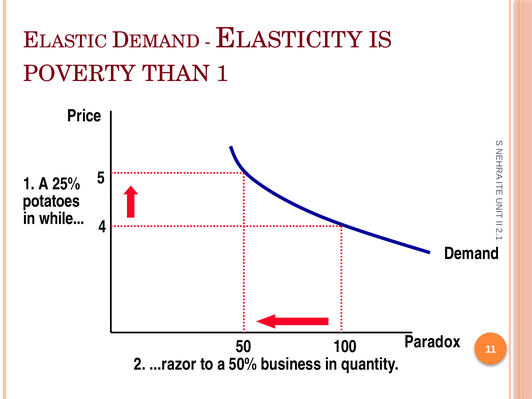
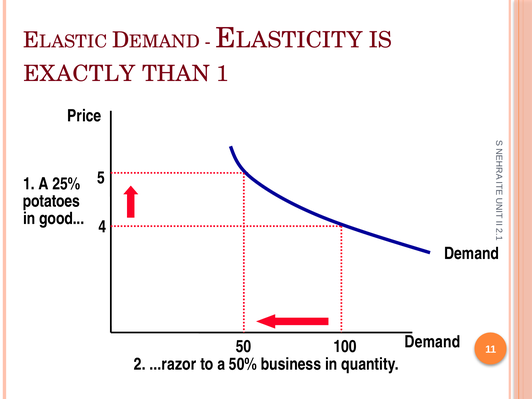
POVERTY: POVERTY -> EXACTLY (79, 74)
while: while -> good (62, 218)
Paradox: Paradox -> Demand (432, 342)
